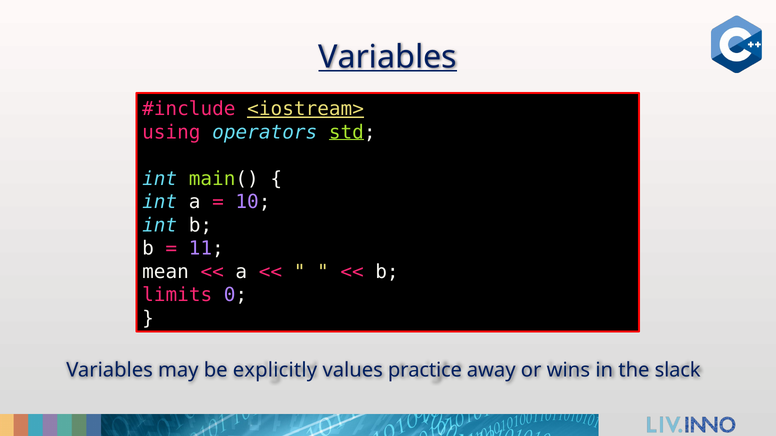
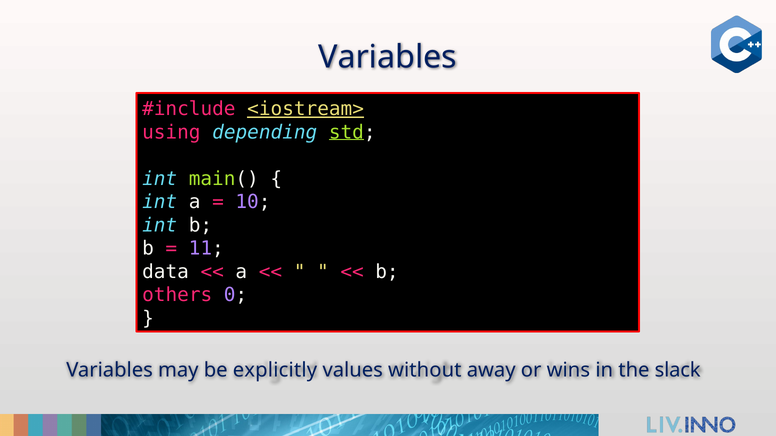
Variables underline: present -> none (388, 57)
operators: operators -> depending (265, 132)
mean: mean -> data (166, 272)
limits: limits -> others (177, 295)
practice: practice -> without (425, 370)
